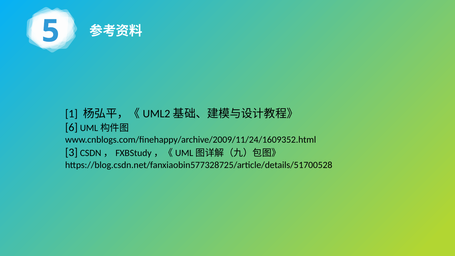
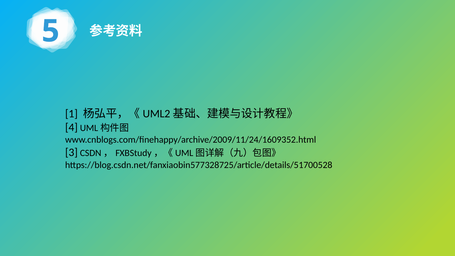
6: 6 -> 4 (71, 127)
